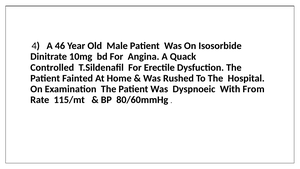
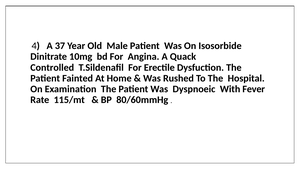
46: 46 -> 37 (60, 46)
From: From -> Fever (254, 89)
